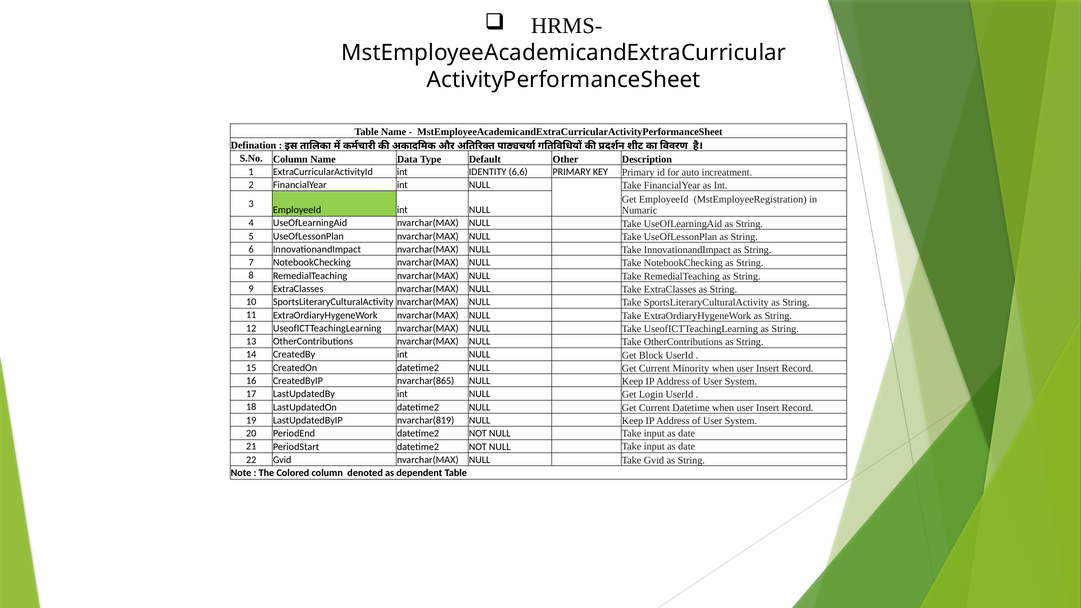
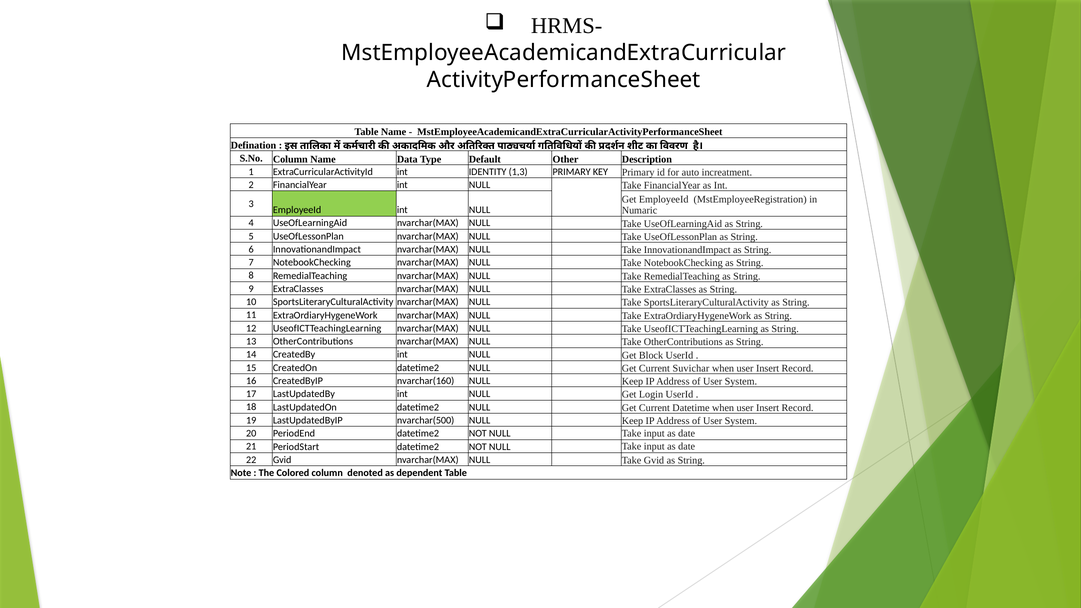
6,6: 6,6 -> 1,3 (518, 172)
Minority: Minority -> Suvichar (691, 368)
nvarchar(865: nvarchar(865 -> nvarchar(160 (426, 381)
nvarchar(819: nvarchar(819 -> nvarchar(500 (426, 420)
